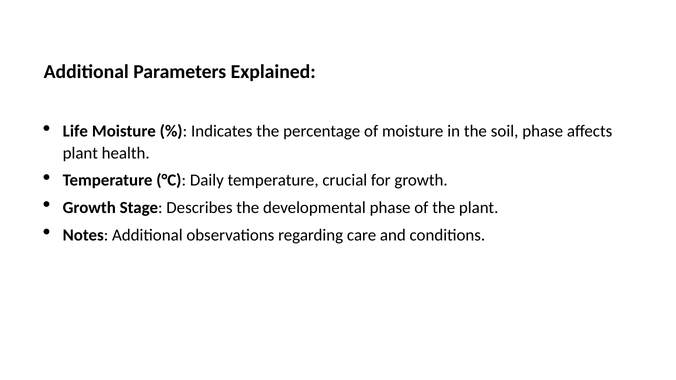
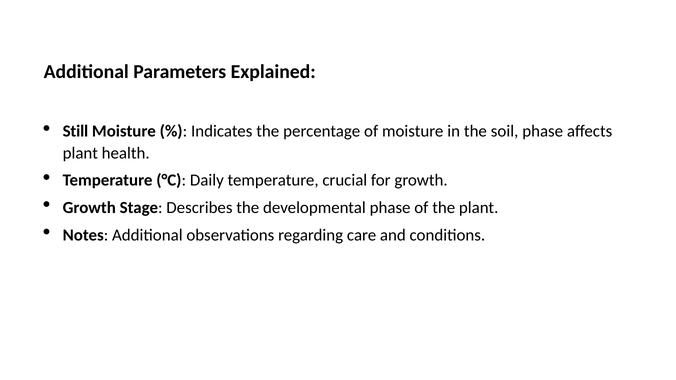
Life: Life -> Still (75, 131)
